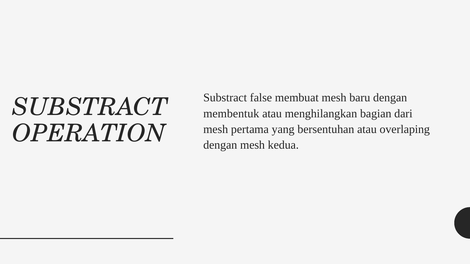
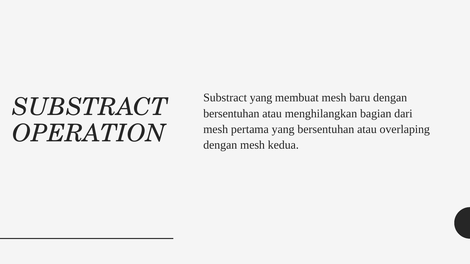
Substract false: false -> yang (261, 98)
membentuk: membentuk -> bersentuhan (231, 114)
